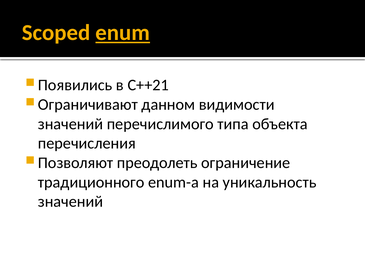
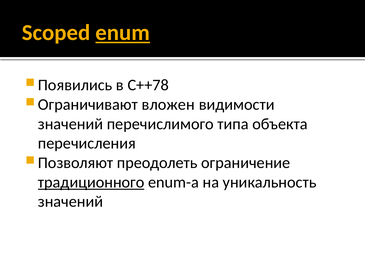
C++21: C++21 -> C++78 (148, 85)
данном: данном -> вложен (168, 105)
традиционного underline: none -> present (91, 183)
